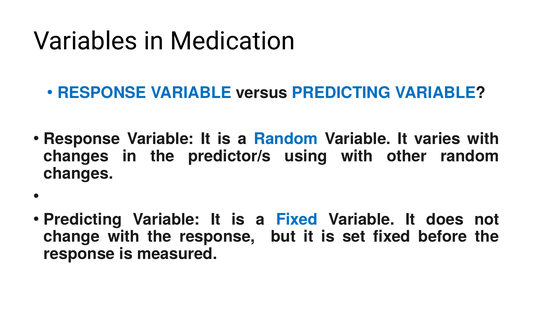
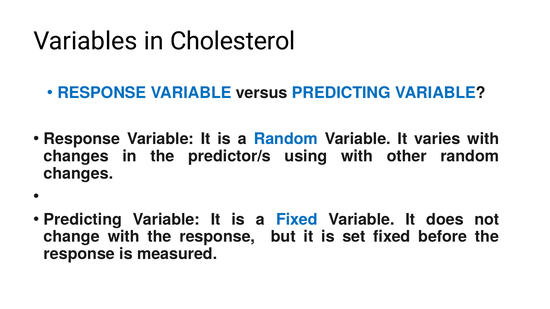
Medication: Medication -> Cholesterol (233, 41)
